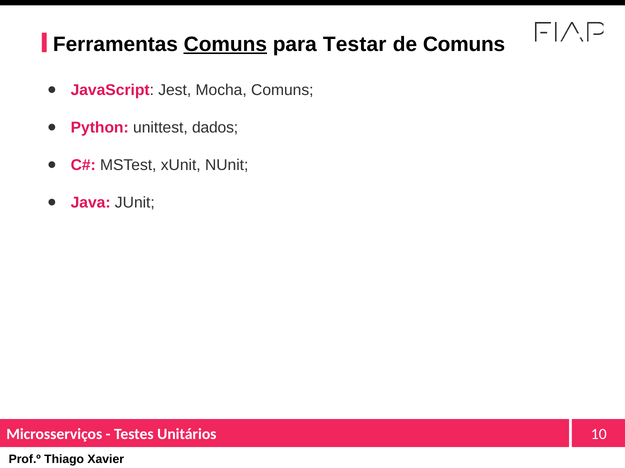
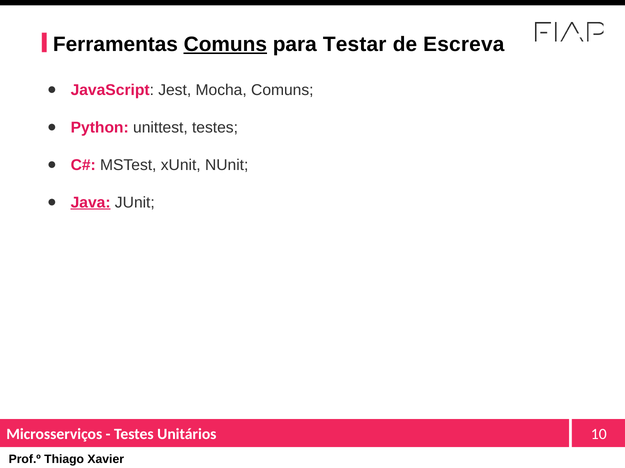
de Comuns: Comuns -> Escreva (464, 44)
unittest dados: dados -> testes (215, 128)
Java underline: none -> present (91, 203)
